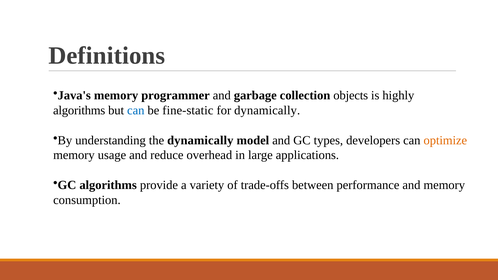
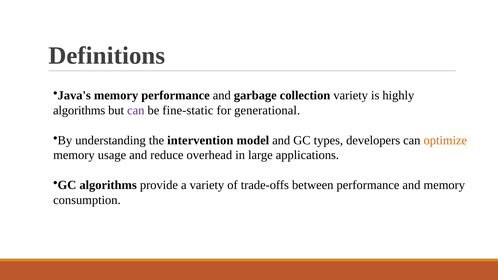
memory programmer: programmer -> performance (176, 96)
collection objects: objects -> variety (351, 96)
can colour: blue -> purple (136, 110)
for dynamically: dynamically -> generational (267, 110)
the dynamically: dynamically -> intervention (200, 140)
